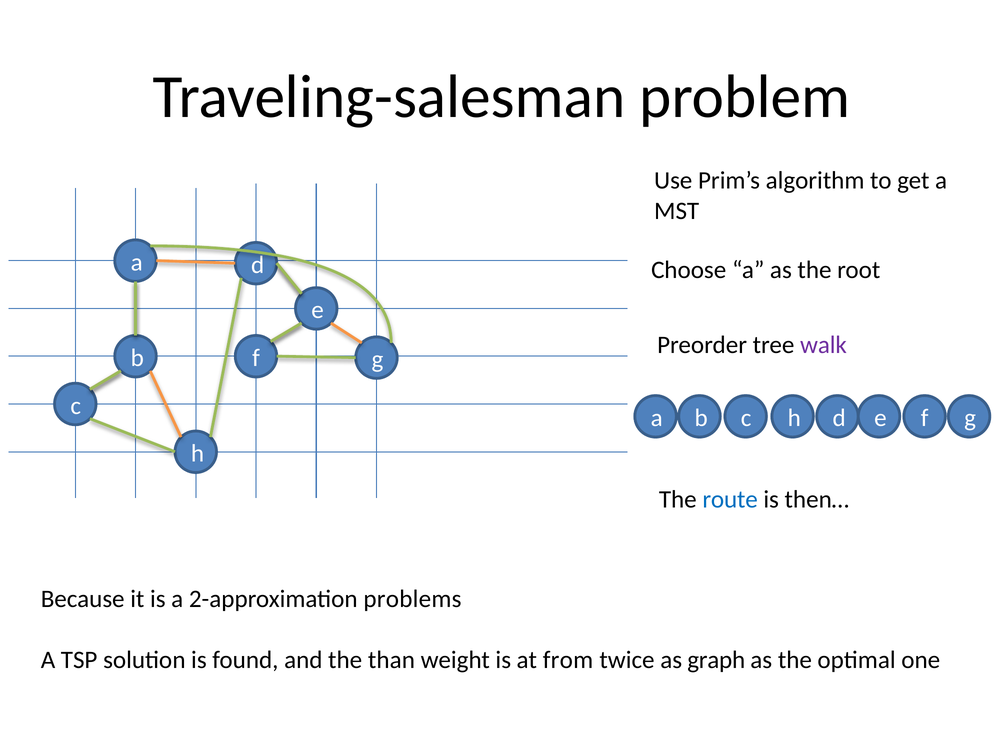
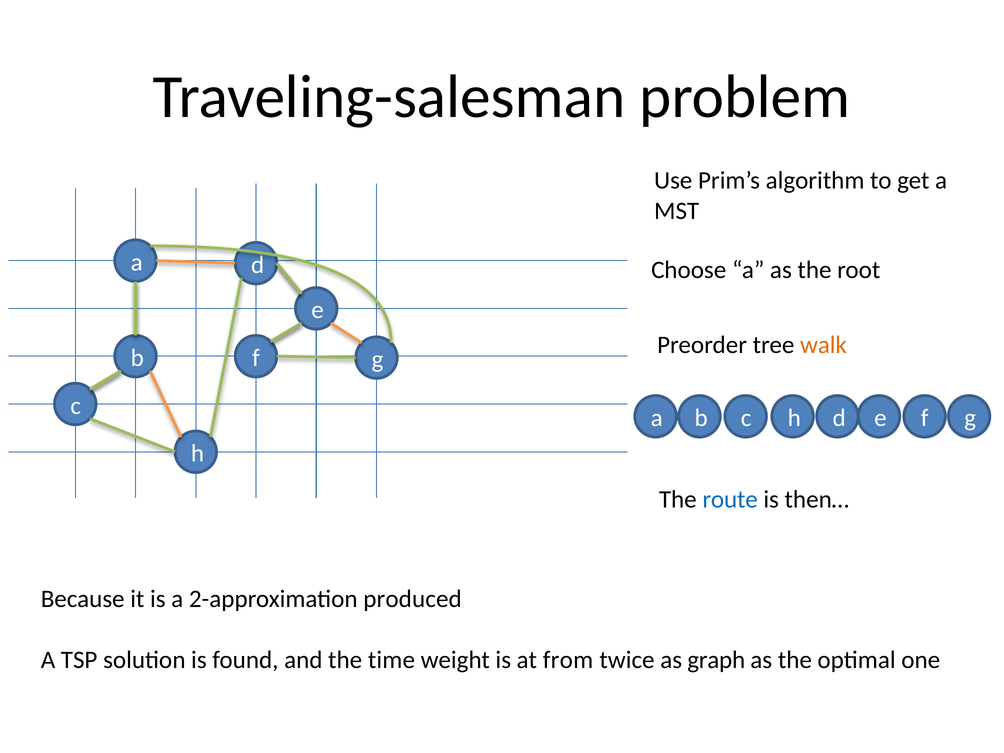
walk colour: purple -> orange (824, 345)
problems: problems -> produced (413, 599)
than: than -> time (391, 660)
